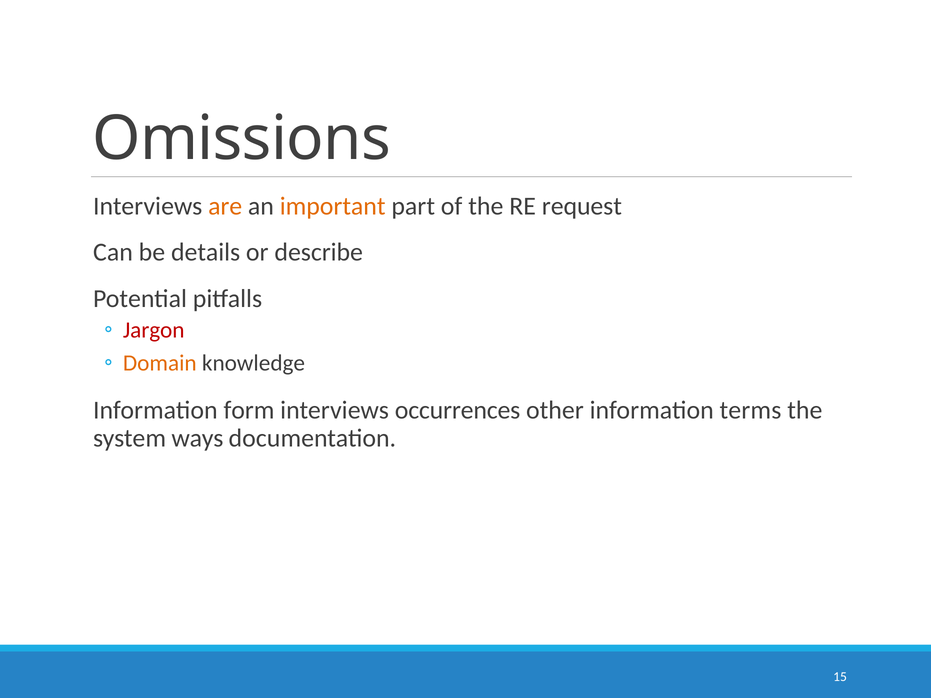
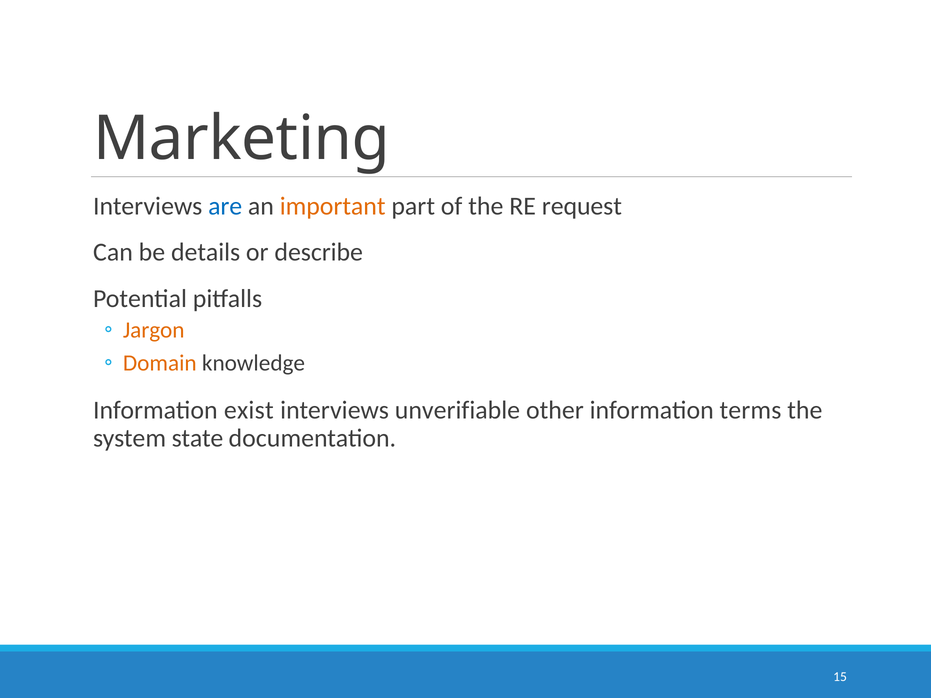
Omissions: Omissions -> Marketing (241, 139)
are colour: orange -> blue (225, 206)
Jargon colour: red -> orange (154, 330)
form: form -> exist (249, 410)
occurrences: occurrences -> unverifiable (457, 410)
ways: ways -> state (197, 438)
